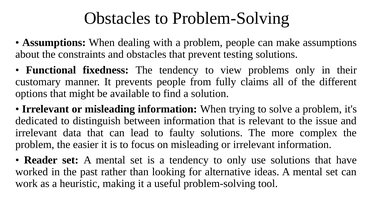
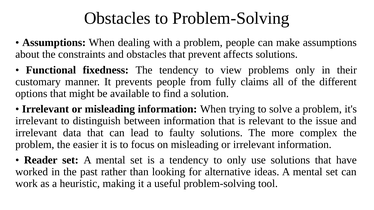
testing: testing -> affects (238, 54)
dedicated: dedicated -> irrelevant (36, 121)
